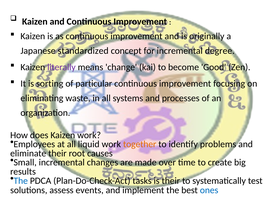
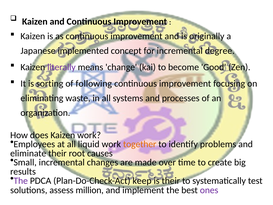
standardized: standardized -> implemented (83, 51)
particular: particular -> following (94, 84)
The colour: blue -> purple (21, 180)
tasks: tasks -> keep (142, 180)
events: events -> million (90, 190)
ones colour: blue -> purple (209, 190)
